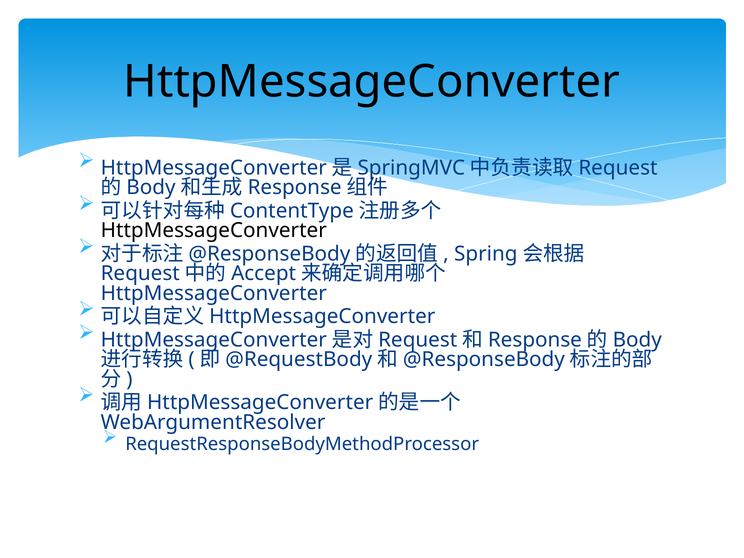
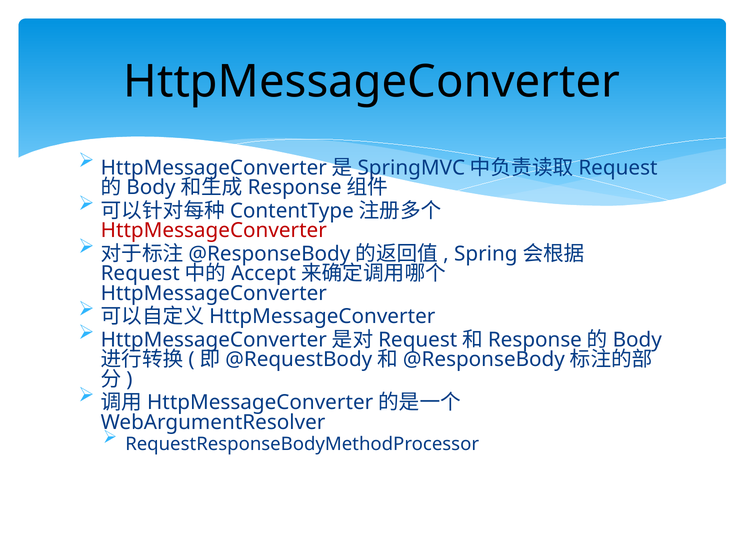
HttpMessageConverter colour: black -> red (214, 231)
